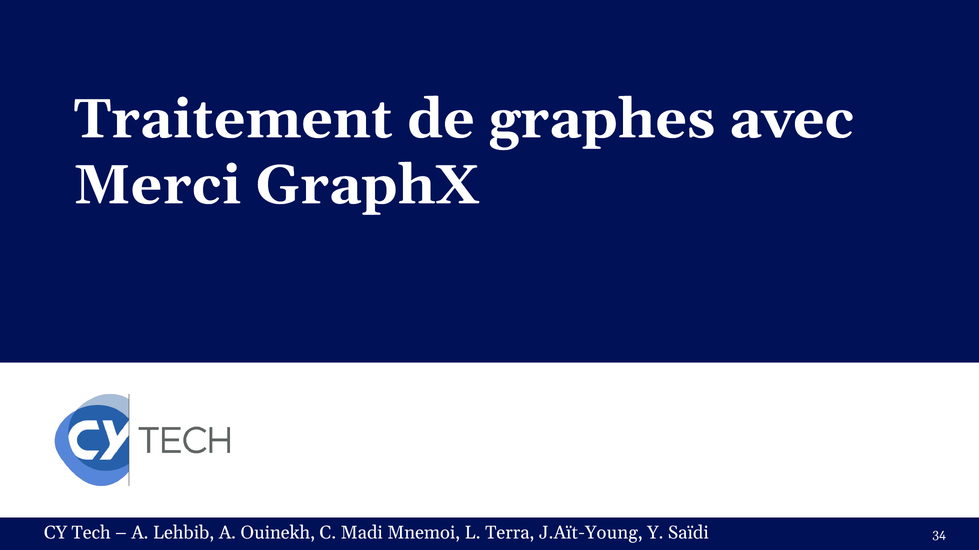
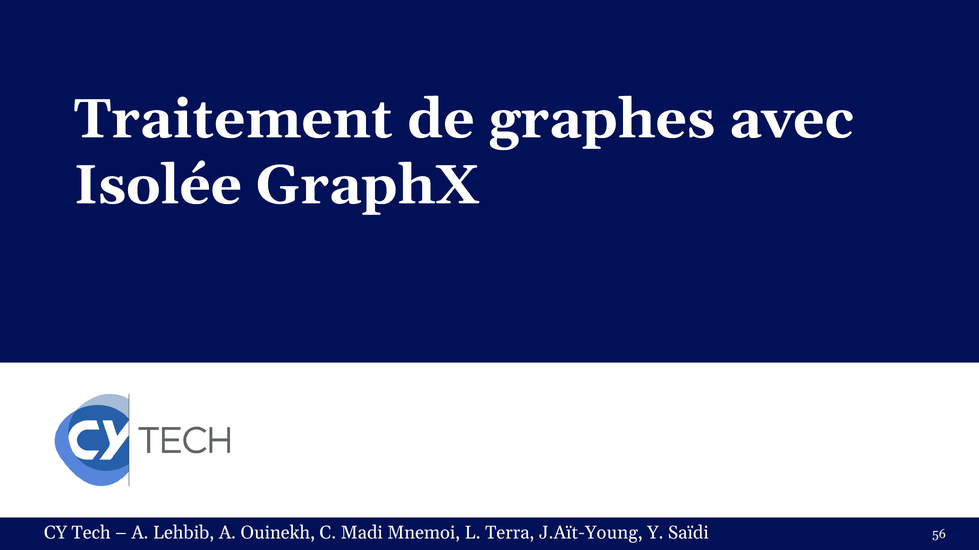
Merci: Merci -> Isolée (158, 185)
34: 34 -> 56 (939, 535)
